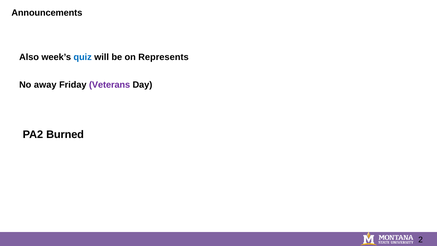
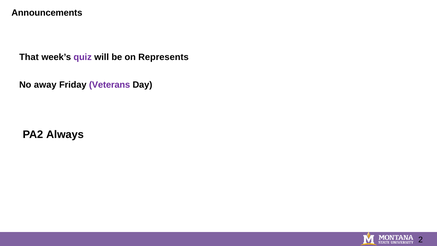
Also: Also -> That (29, 57)
quiz colour: blue -> purple (83, 57)
Burned: Burned -> Always (65, 135)
